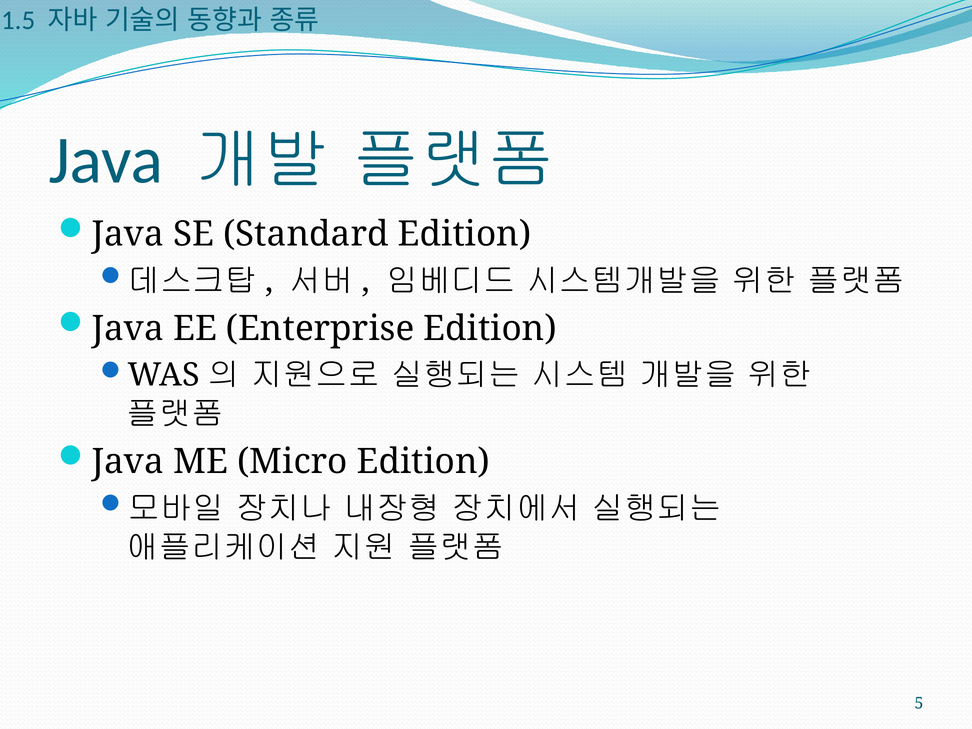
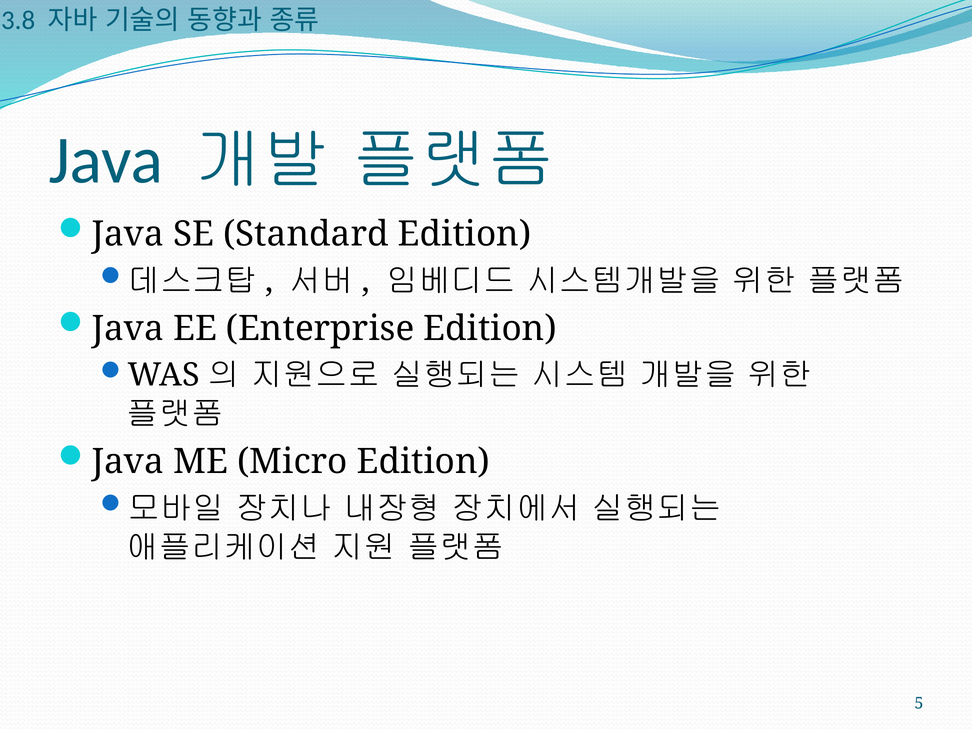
1.5: 1.5 -> 3.8 (18, 20)
